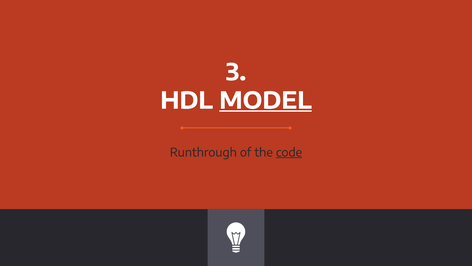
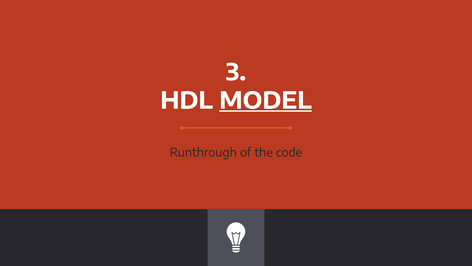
code underline: present -> none (289, 152)
